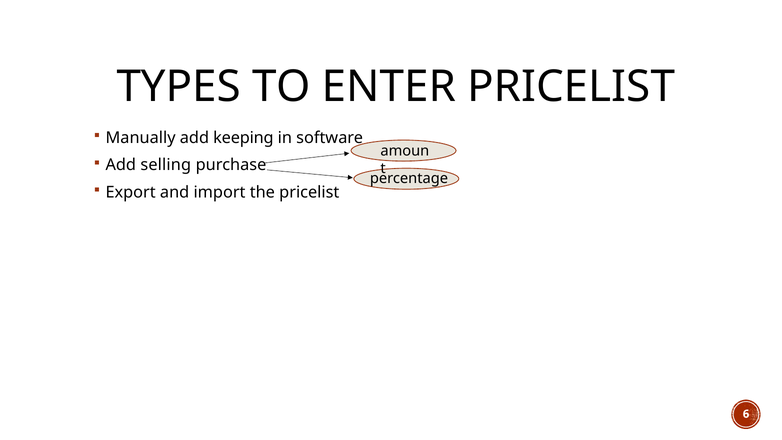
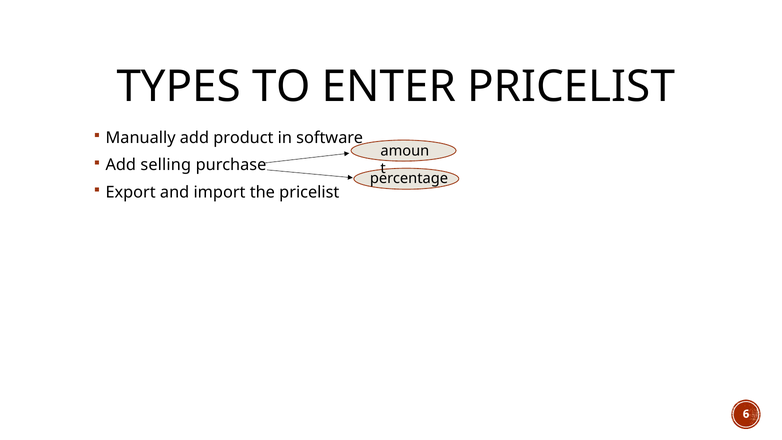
keeping: keeping -> product (243, 138)
